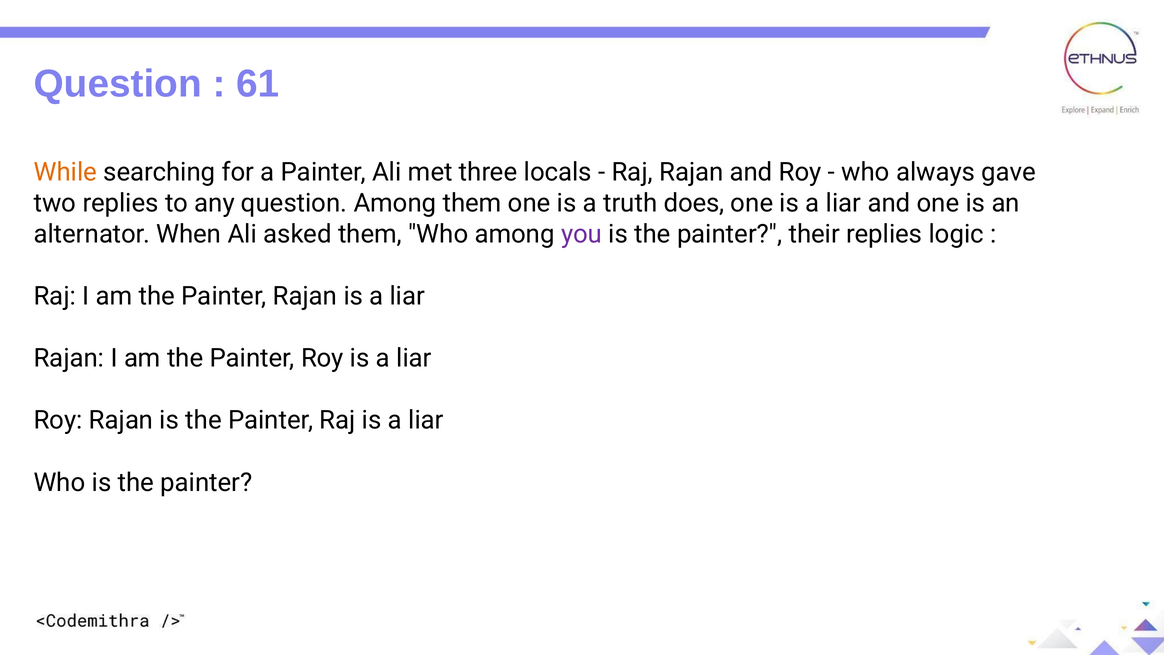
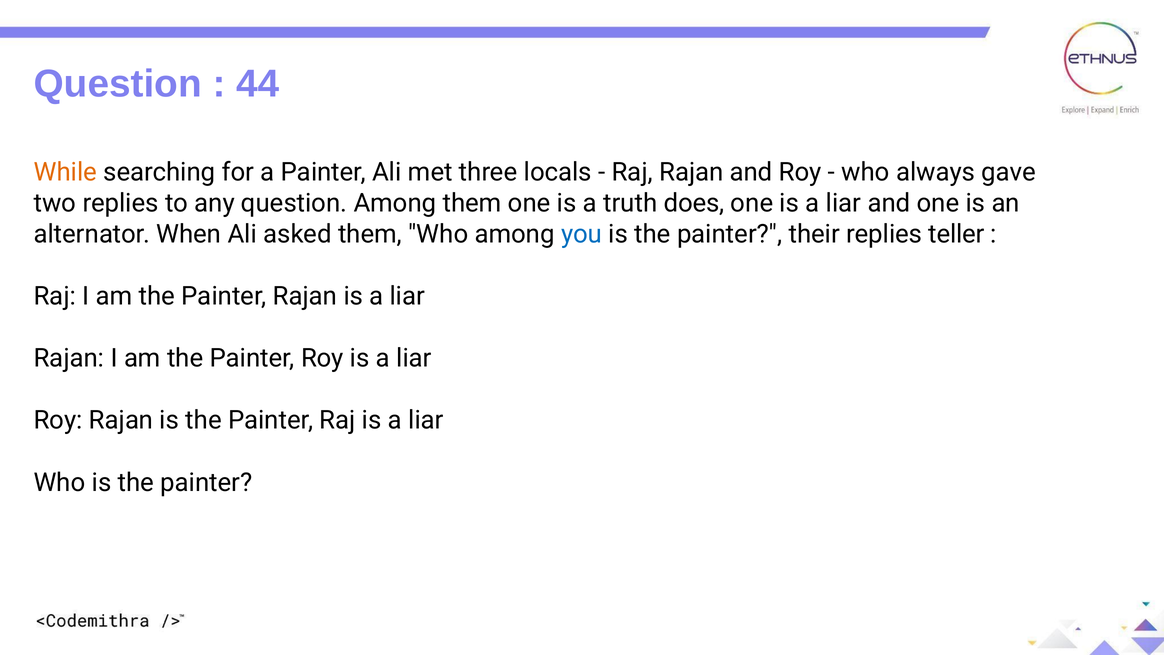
61: 61 -> 44 (258, 84)
you colour: purple -> blue (582, 234)
logic: logic -> teller (956, 234)
